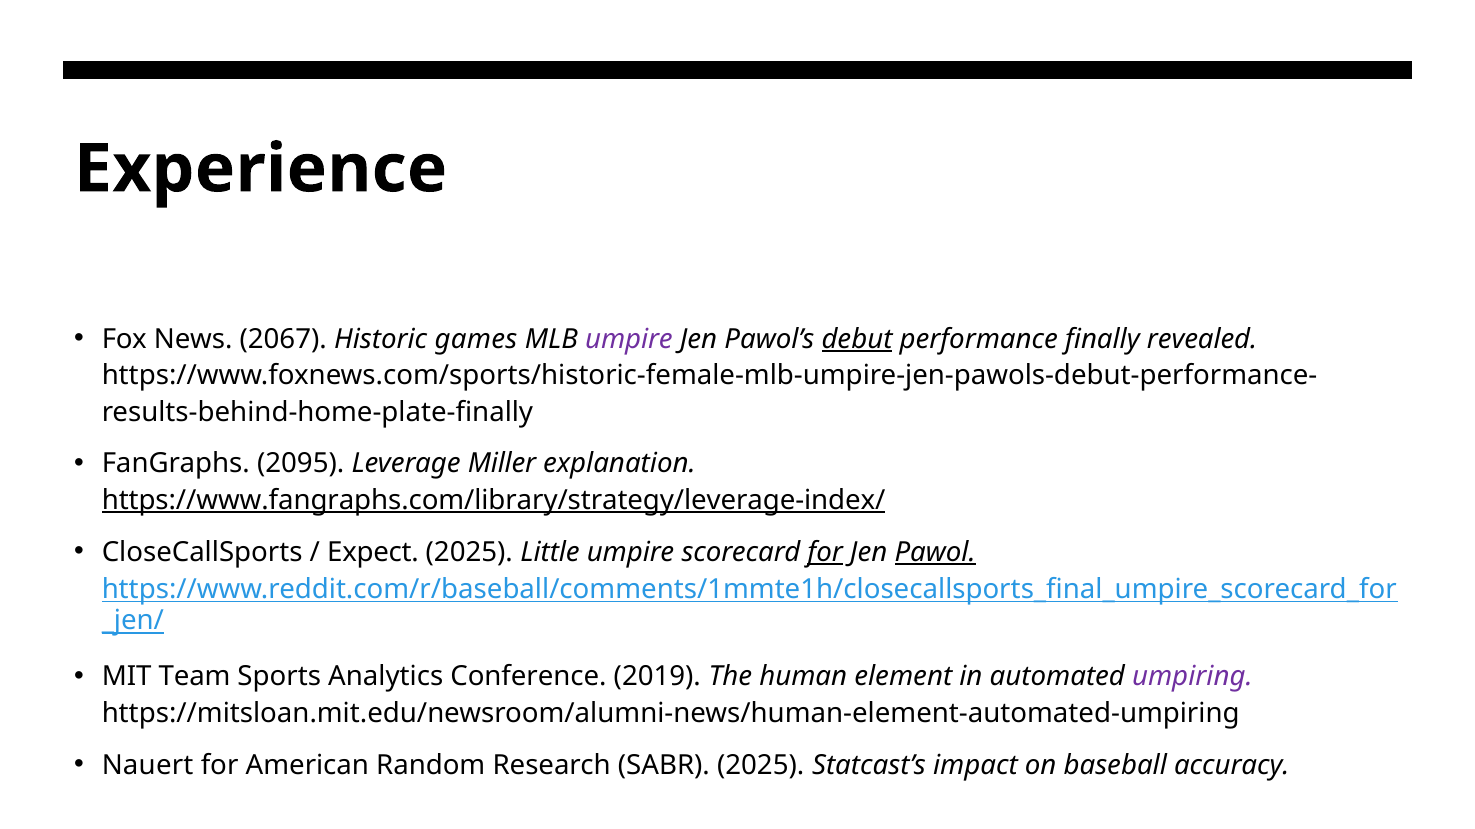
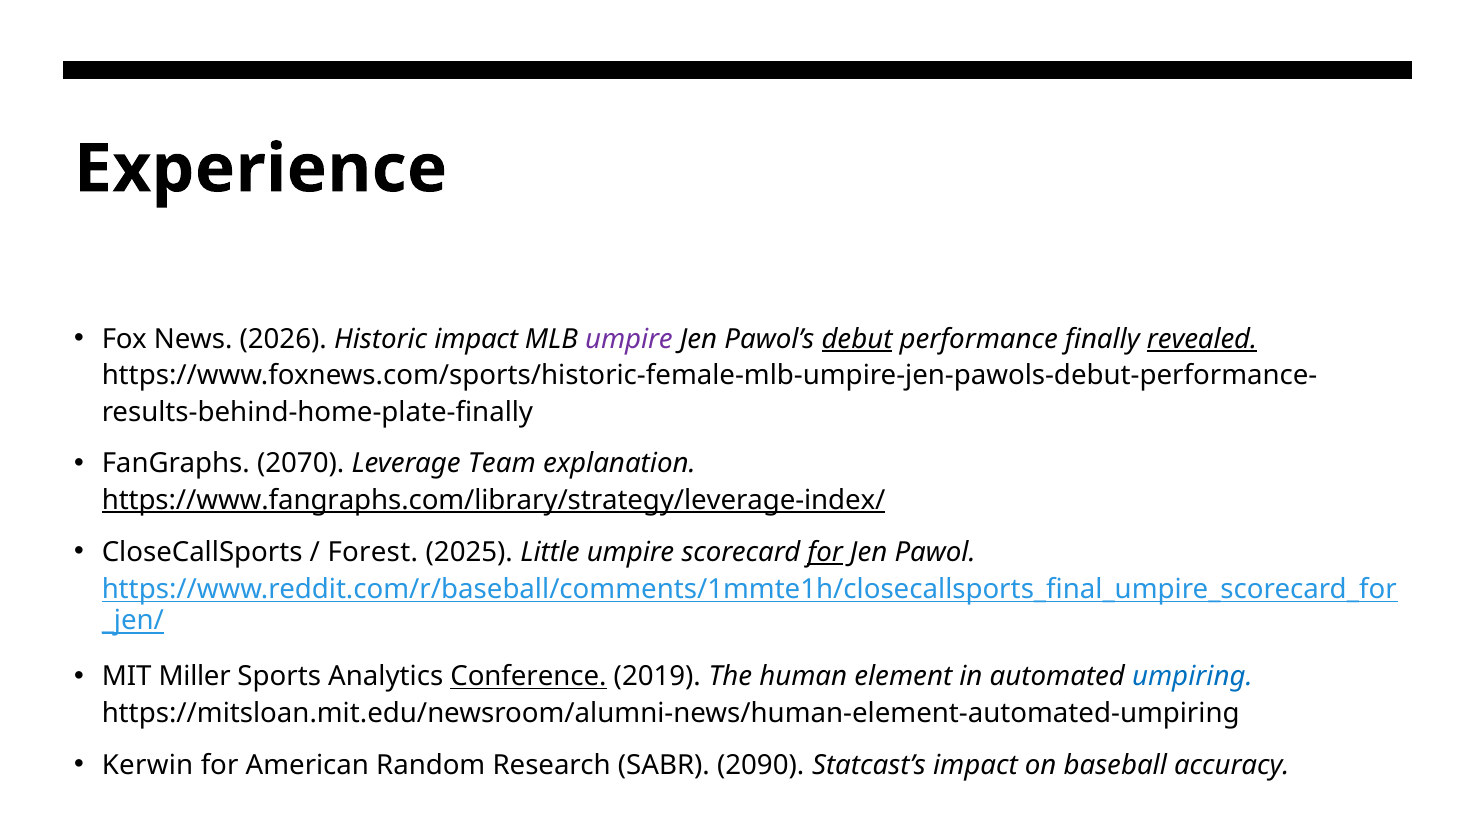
2067: 2067 -> 2026 (283, 339)
Historic games: games -> impact (476, 339)
revealed underline: none -> present (1202, 339)
2095: 2095 -> 2070 (301, 464)
Miller: Miller -> Team (502, 464)
Expect: Expect -> Forest (373, 553)
Pawol underline: present -> none (935, 553)
Team: Team -> Miller (195, 677)
Conference underline: none -> present (528, 677)
umpiring colour: purple -> blue (1192, 677)
Nauert: Nauert -> Kerwin (148, 766)
SABR 2025: 2025 -> 2090 (761, 766)
